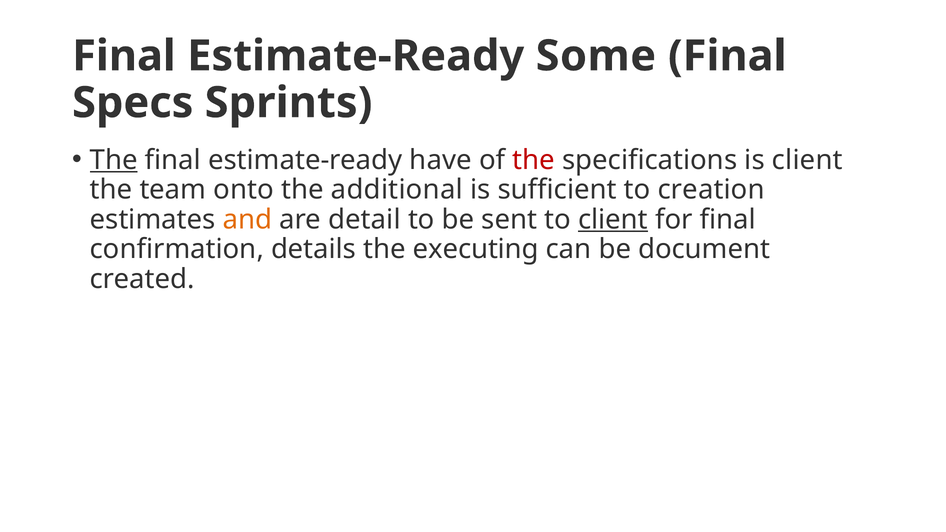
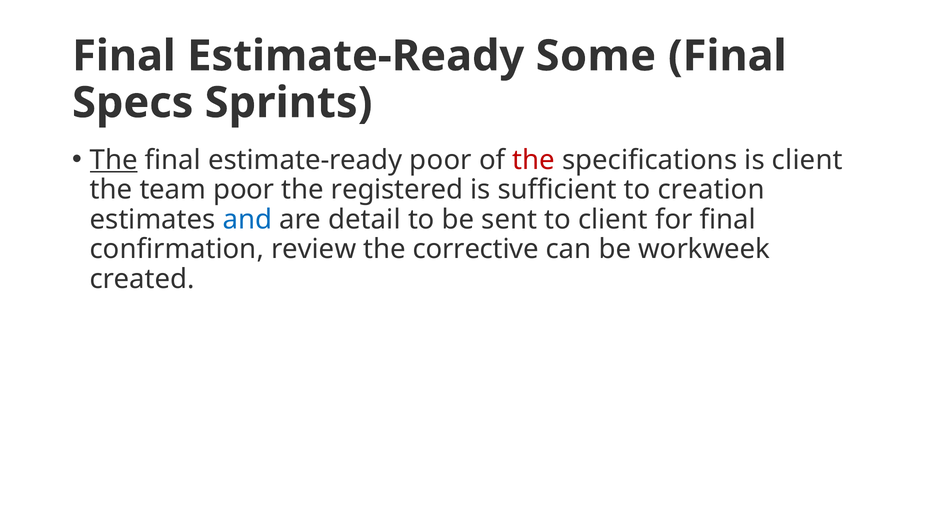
estimate-ready have: have -> poor (441, 160)
team onto: onto -> poor (244, 190)
additional: additional -> registered (397, 190)
and colour: orange -> blue (247, 220)
client underline: present -> none (613, 220)
details: details -> review (314, 249)
executing: executing -> corrective (476, 249)
document: document -> workweek (704, 249)
